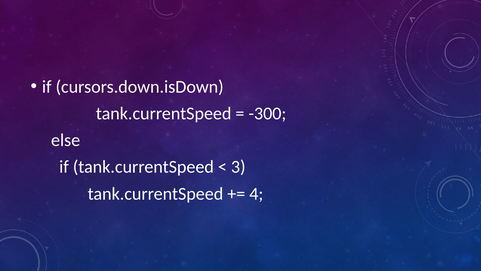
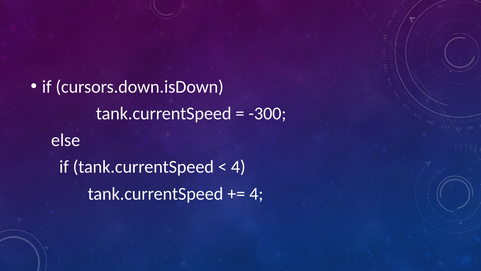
3: 3 -> 4 (238, 167)
